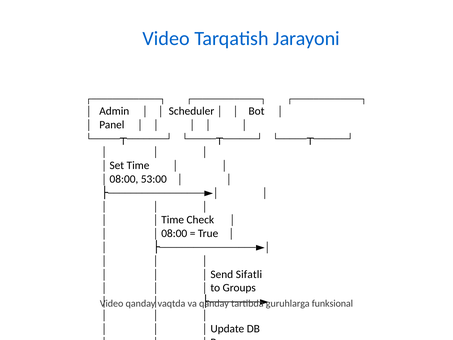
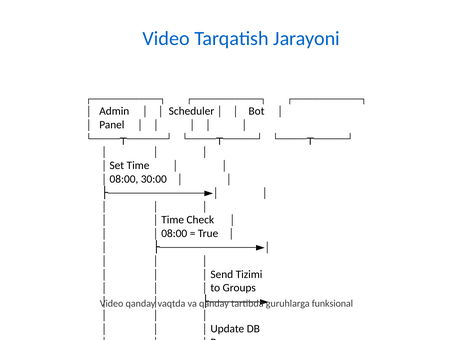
53:00: 53:00 -> 30:00 (154, 179)
Sifatli: Sifatli -> Tizimi (249, 274)
